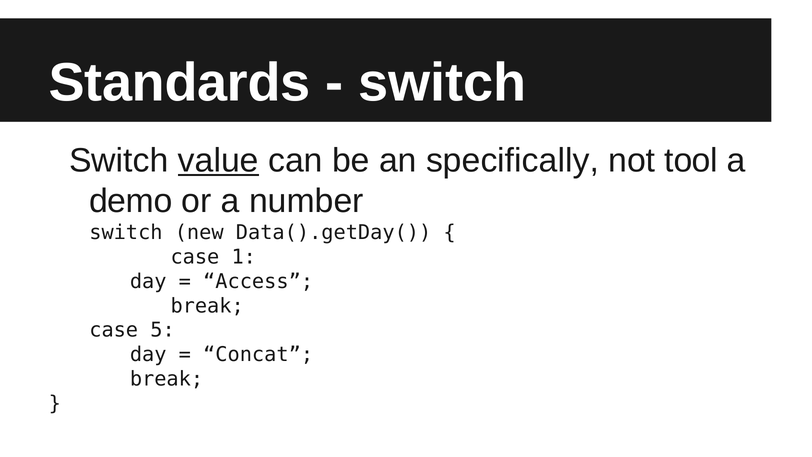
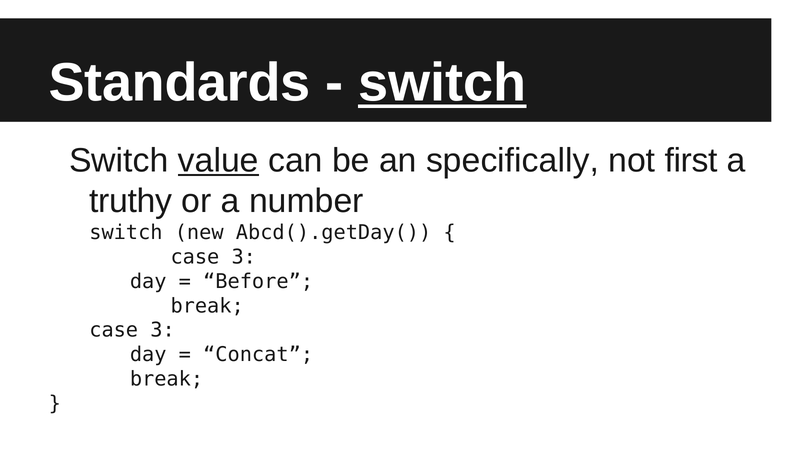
switch underline: none -> present (442, 83)
tool: tool -> first (691, 160)
demo: demo -> truthy (131, 201)
Data().getDay(: Data().getDay( -> Abcd().getDay( (334, 233)
1: 1 -> 3 (244, 257)
Access: Access -> Before (258, 281)
5: 5 -> 3 (163, 330)
